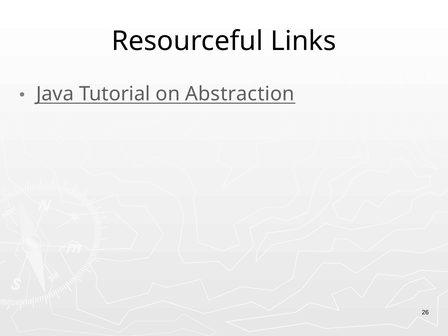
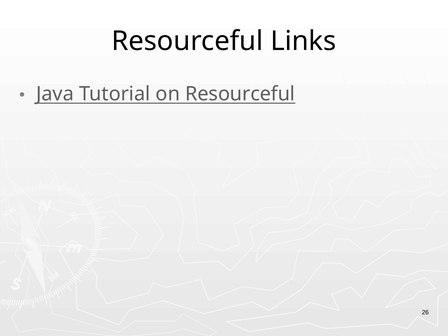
on Abstraction: Abstraction -> Resourceful (240, 94)
